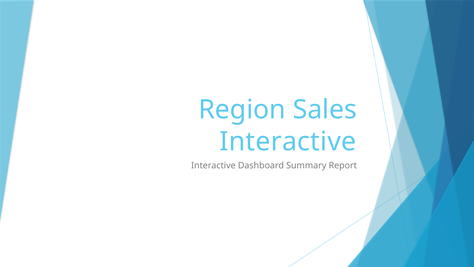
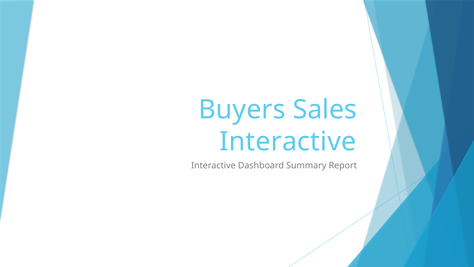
Region: Region -> Buyers (242, 110)
